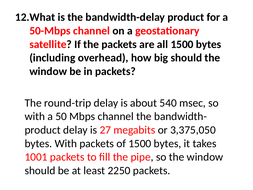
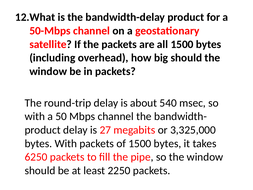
3,375,050: 3,375,050 -> 3,325,000 (193, 130)
1001: 1001 -> 6250 (36, 157)
